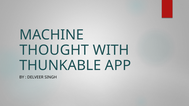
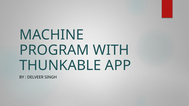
THOUGHT: THOUGHT -> PROGRAM (54, 50)
